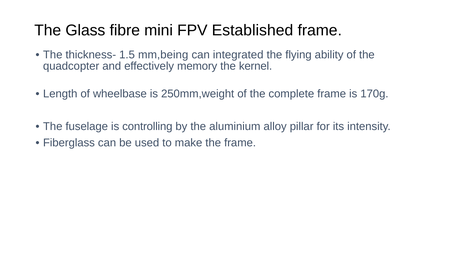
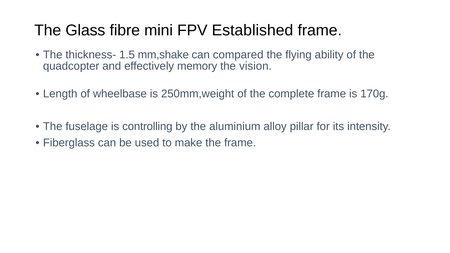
mm,being: mm,being -> mm,shake (163, 55)
integrated: integrated -> compared (238, 55)
kernel: kernel -> vision (255, 66)
